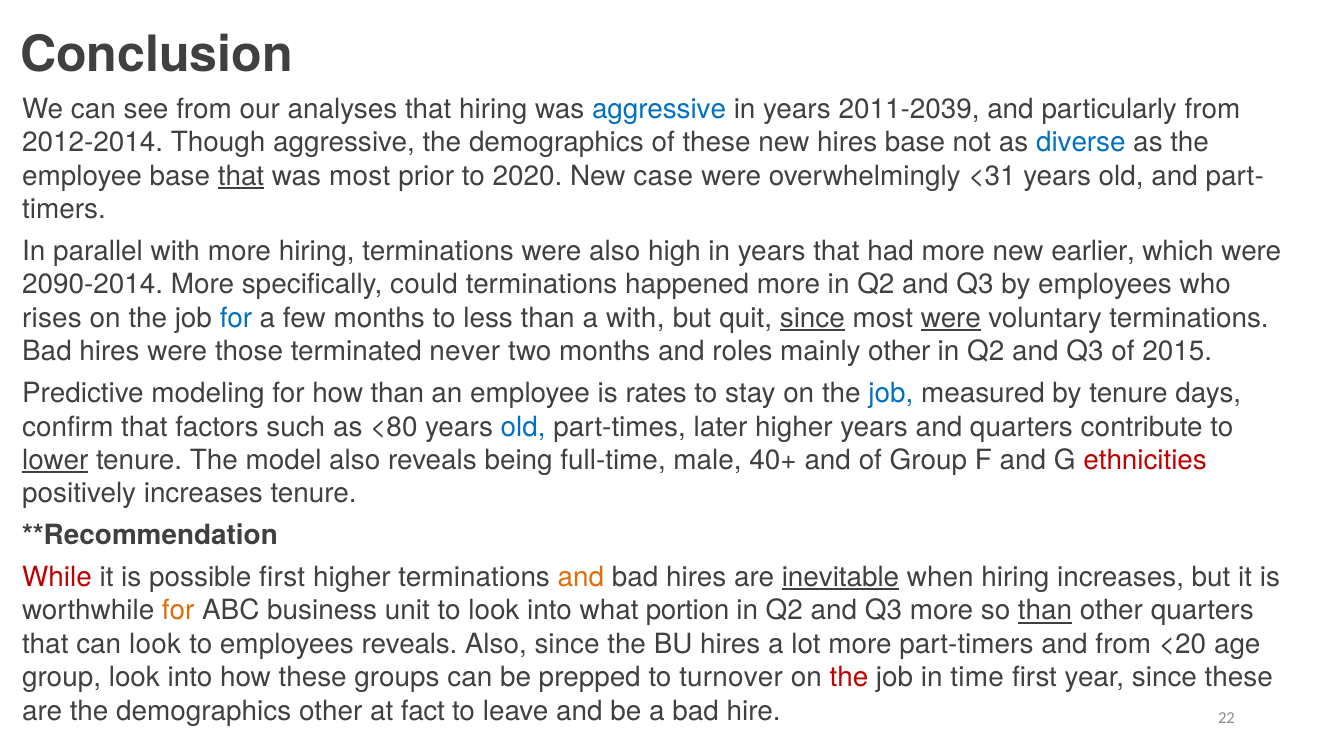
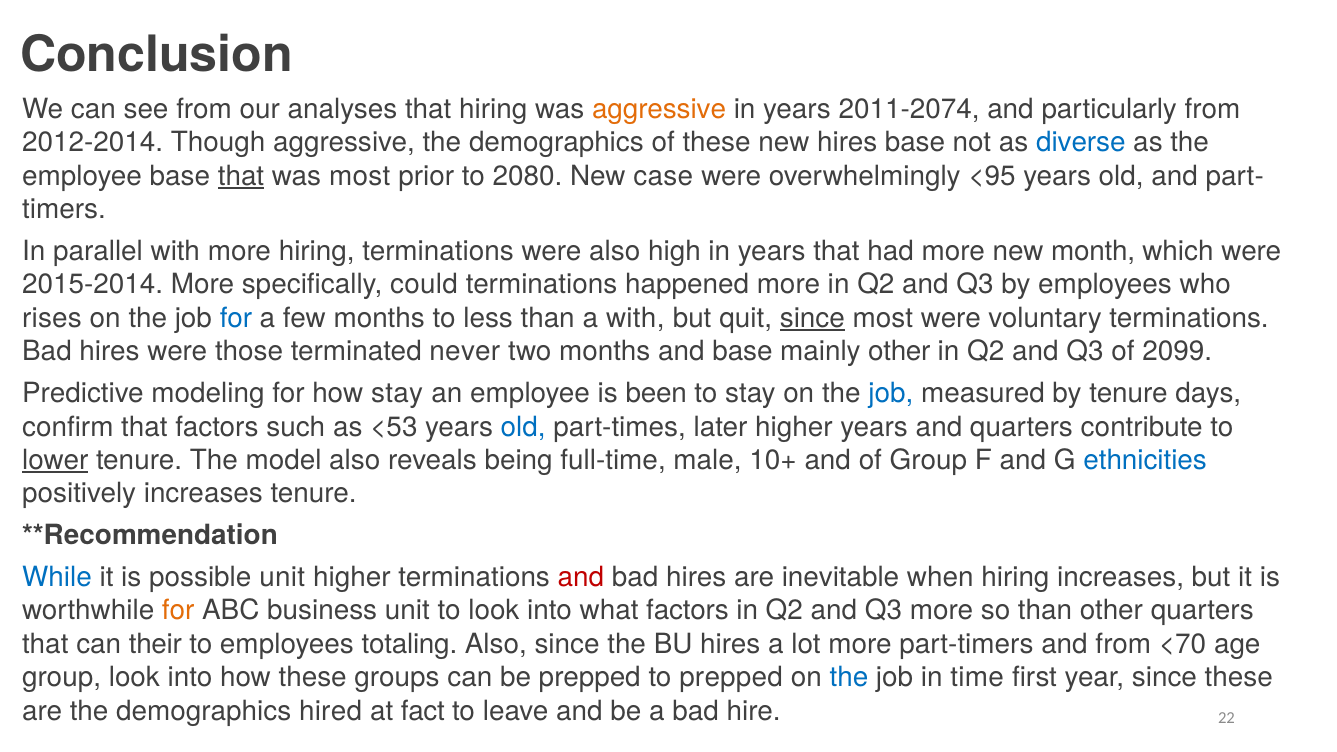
aggressive colour: blue -> orange (659, 109)
2011-2039: 2011-2039 -> 2011-2074 (909, 109)
2020: 2020 -> 2080 (527, 176)
<31: <31 -> <95 (992, 176)
earlier: earlier -> month (1093, 251)
2090-2014: 2090-2014 -> 2015-2014 (93, 285)
were underline: present -> none (951, 318)
and roles: roles -> base (743, 352)
2015: 2015 -> 2099 (1177, 352)
how than: than -> stay (397, 393)
rates: rates -> been (656, 393)
<80: <80 -> <53 (394, 427)
40+: 40+ -> 10+ (773, 460)
ethnicities colour: red -> blue (1145, 460)
While colour: red -> blue (57, 577)
possible first: first -> unit (282, 577)
and colour: orange -> red (581, 577)
inevitable underline: present -> none (841, 577)
what portion: portion -> factors (687, 611)
than underline: present -> none (1045, 611)
can look: look -> their (155, 644)
employees reveals: reveals -> totaling (409, 644)
<20: <20 -> <70 (1183, 644)
to turnover: turnover -> prepped (731, 678)
the colour: red -> blue (849, 678)
demographics other: other -> hired (331, 711)
